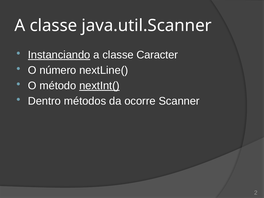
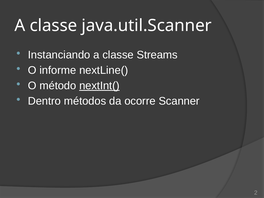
Instanciando underline: present -> none (59, 55)
Caracter: Caracter -> Streams (157, 55)
número: número -> informe (58, 70)
